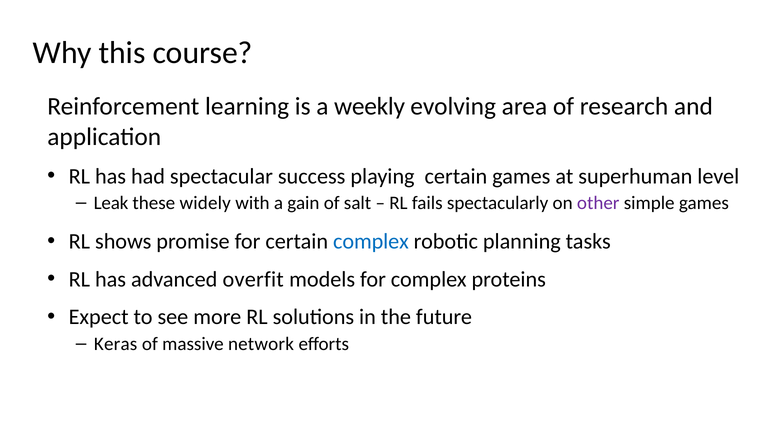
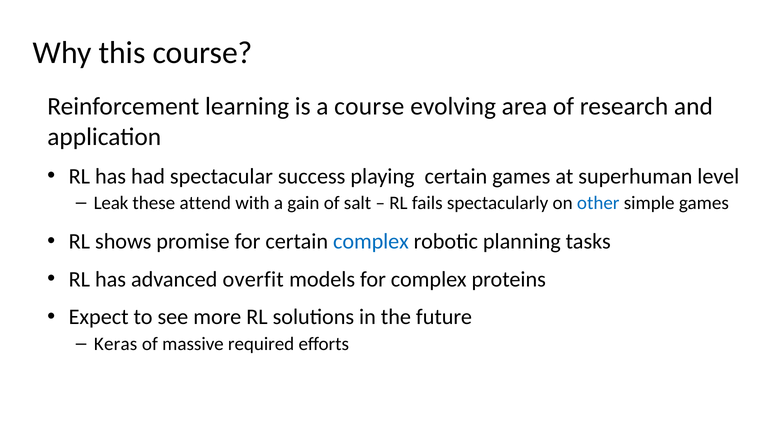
a weekly: weekly -> course (369, 107)
widely: widely -> attend (205, 203)
other colour: purple -> blue (598, 203)
network: network -> required (261, 344)
